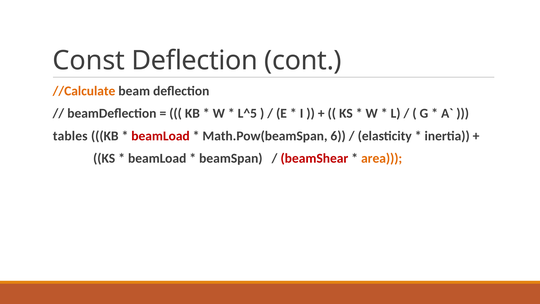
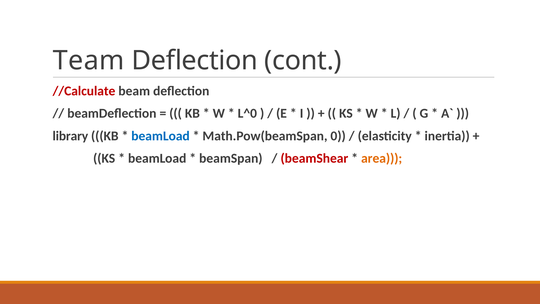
Const: Const -> Team (89, 60)
//Calculate colour: orange -> red (84, 91)
L^5: L^5 -> L^0 (247, 113)
tables: tables -> library (70, 136)
beamLoad colour: red -> blue (161, 136)
6: 6 -> 0 (338, 136)
